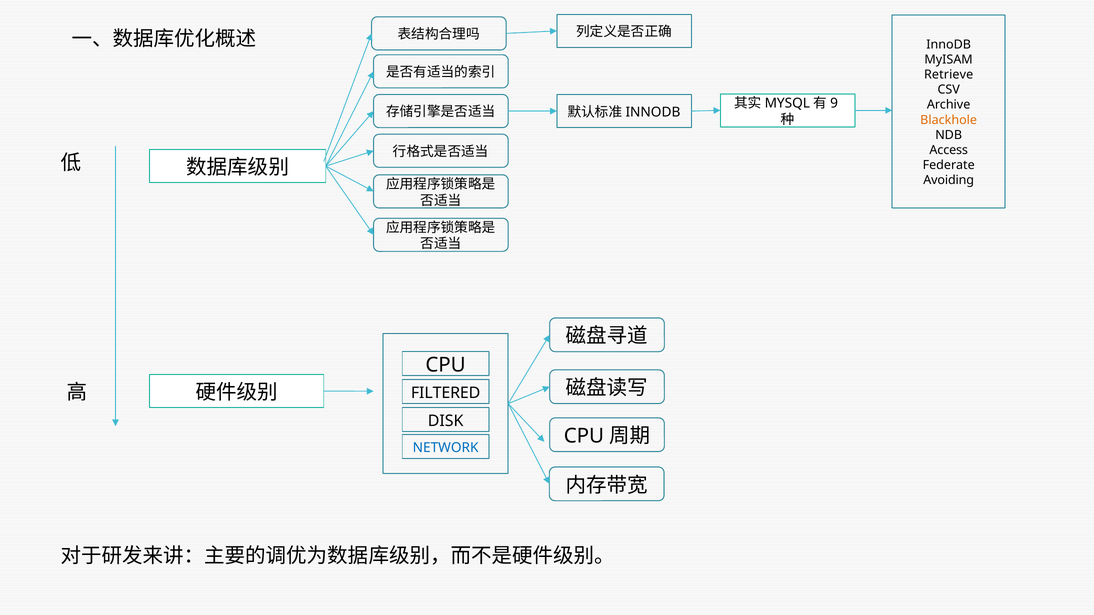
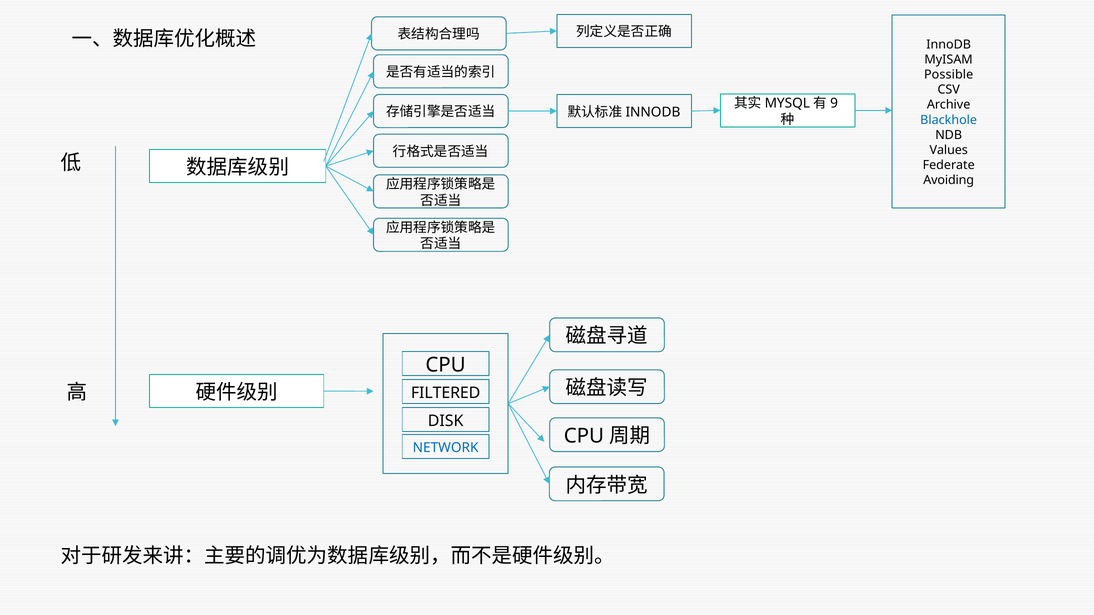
Retrieve: Retrieve -> Possible (949, 75)
Blackhole colour: orange -> blue (949, 120)
Access: Access -> Values (949, 150)
